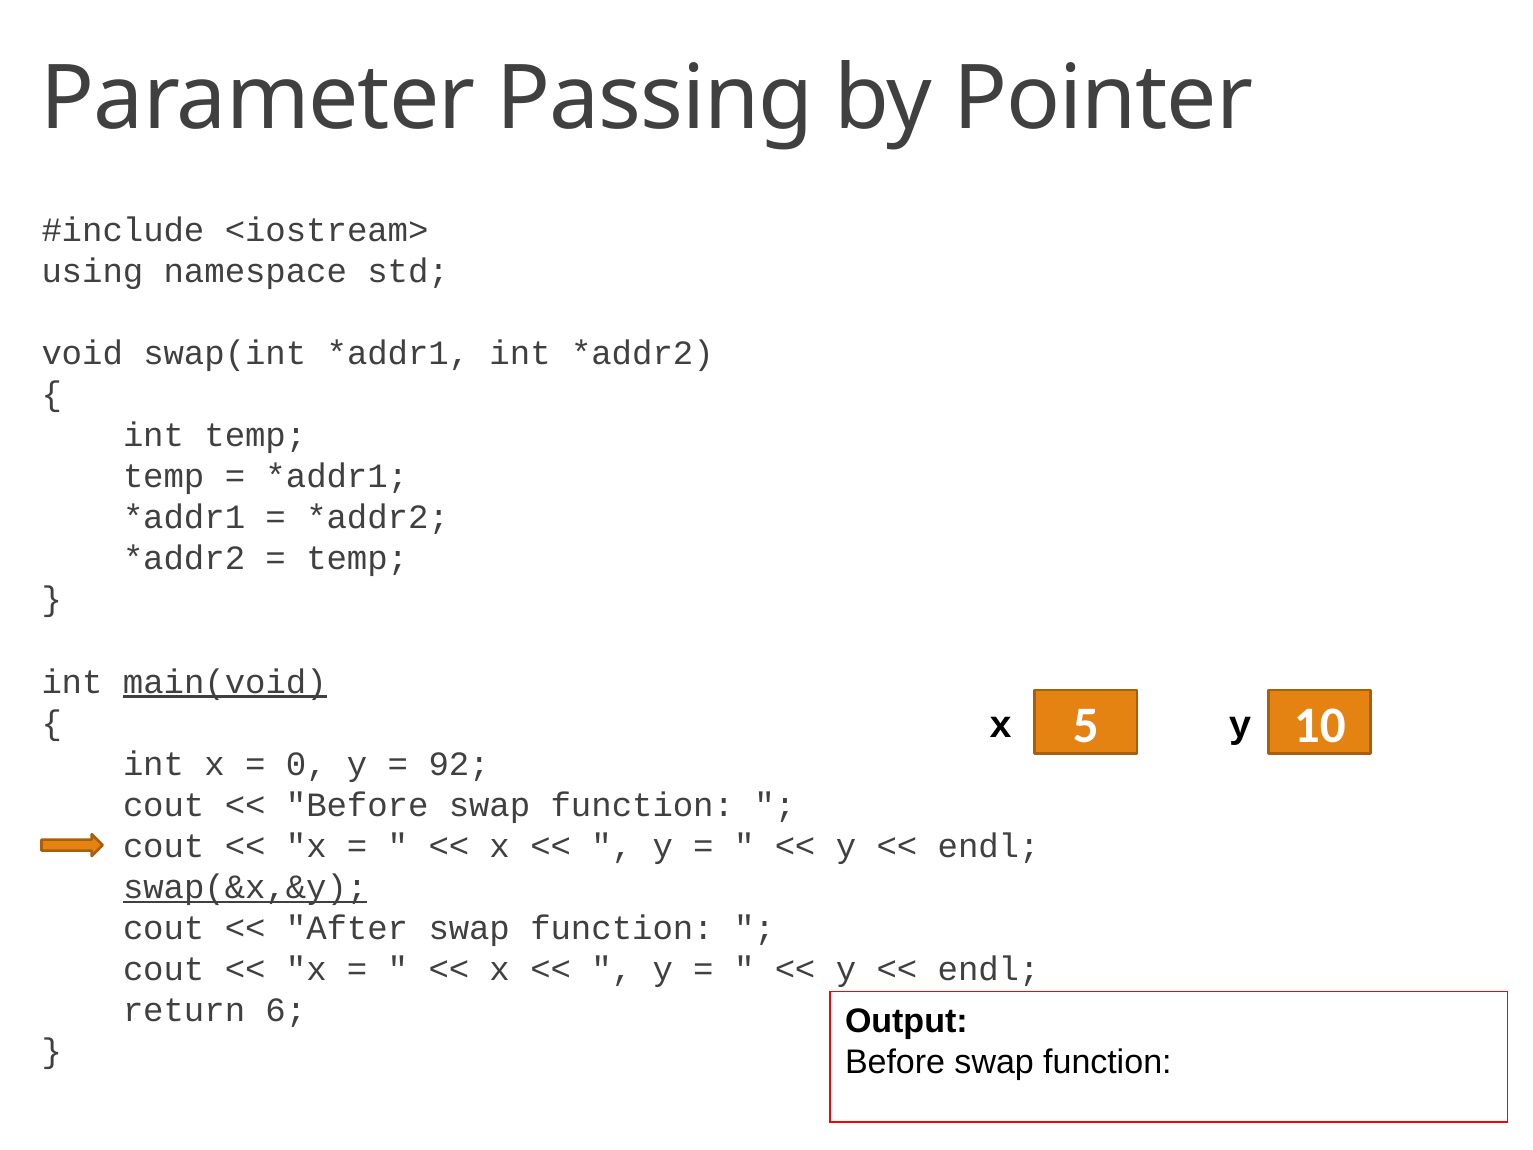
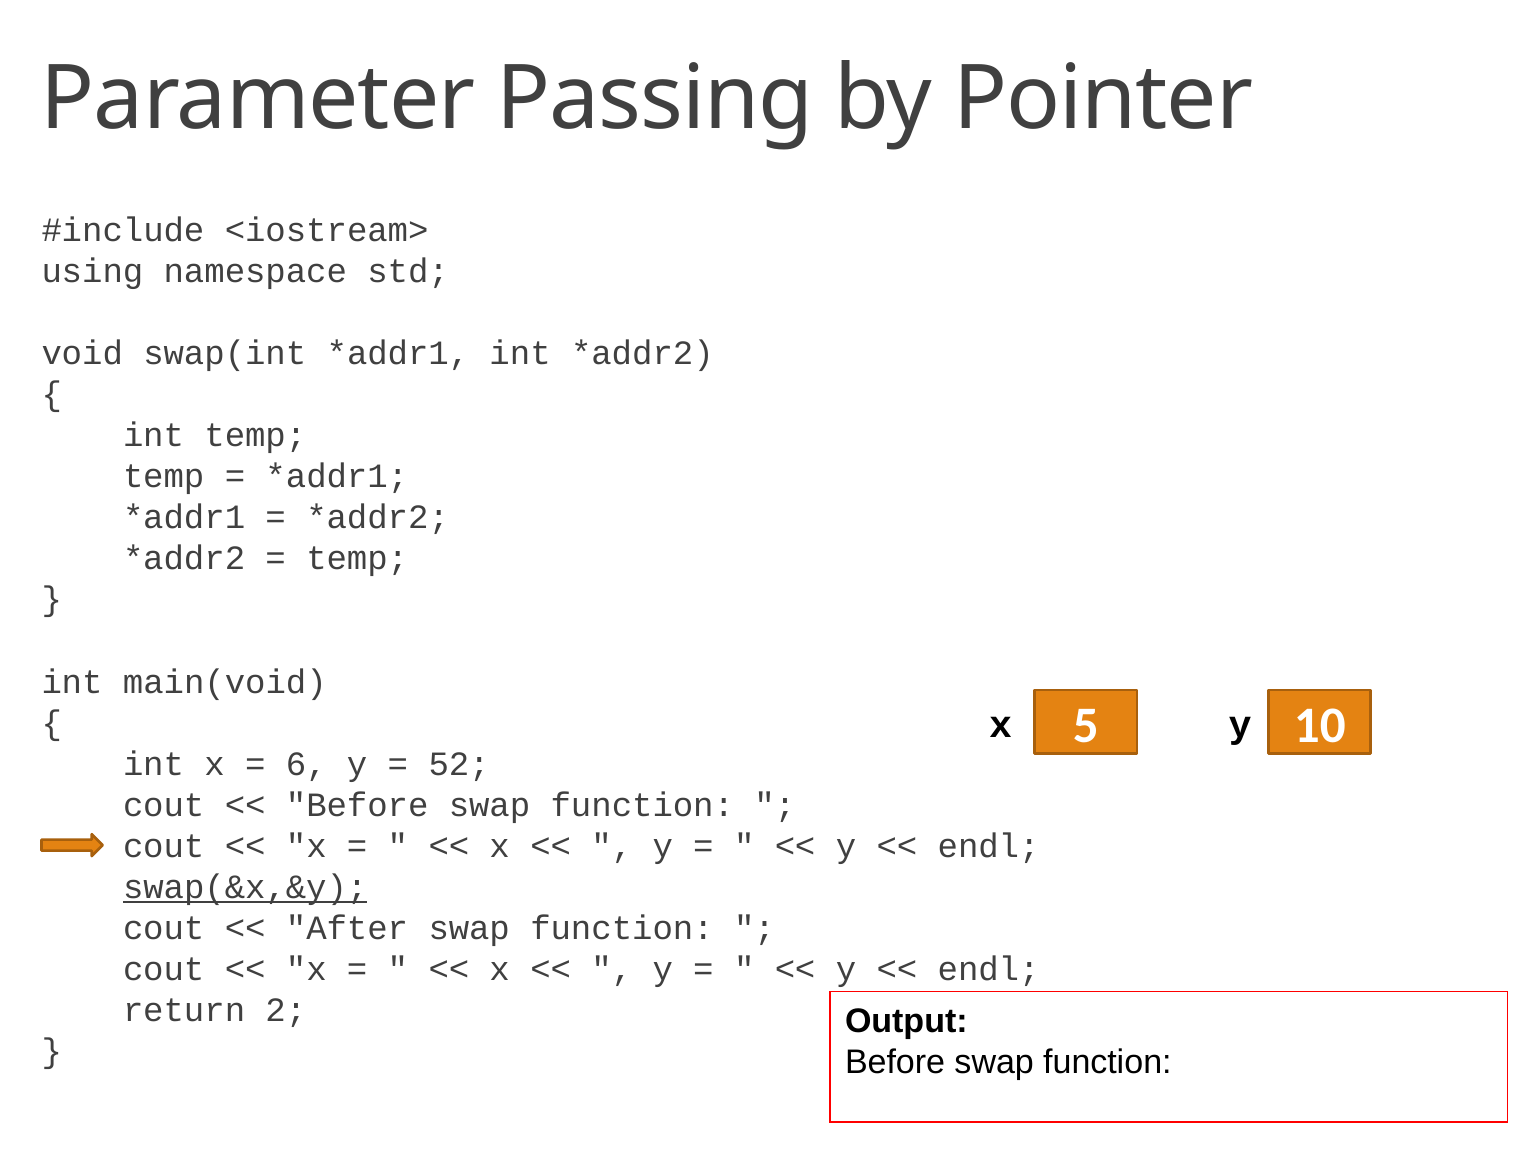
main(void underline: present -> none (225, 682)
0: 0 -> 6 (306, 764)
92: 92 -> 52 (459, 764)
6: 6 -> 2 (286, 1010)
